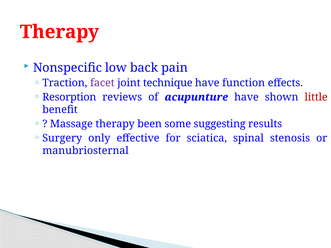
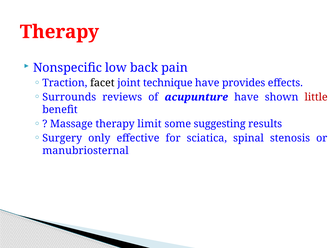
facet colour: purple -> black (102, 83)
function: function -> provides (244, 83)
Resorption: Resorption -> Surrounds (69, 97)
been: been -> limit (149, 124)
